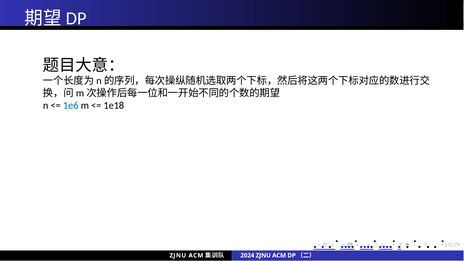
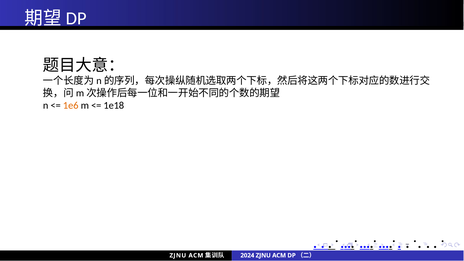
1e6 colour: blue -> orange (71, 105)
